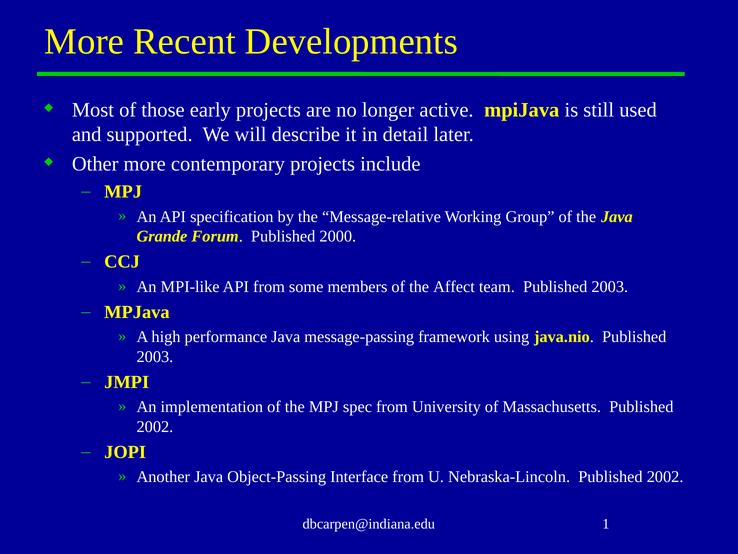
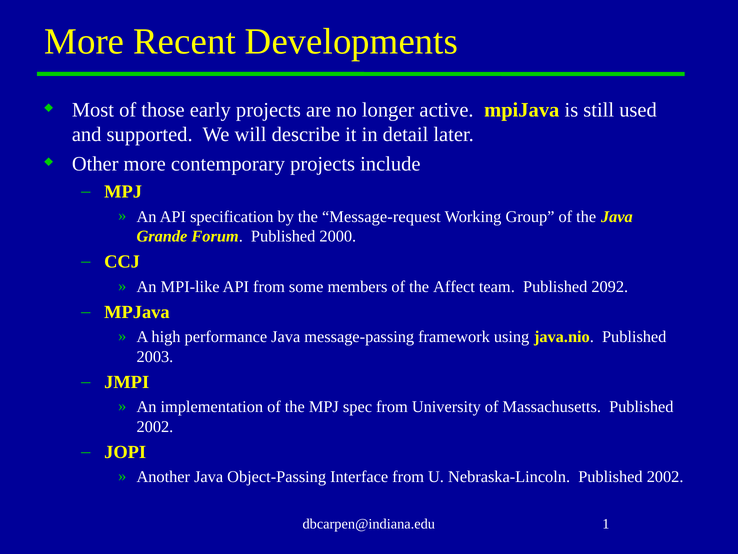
Message-relative: Message-relative -> Message-request (381, 216)
team Published 2003: 2003 -> 2092 (610, 286)
